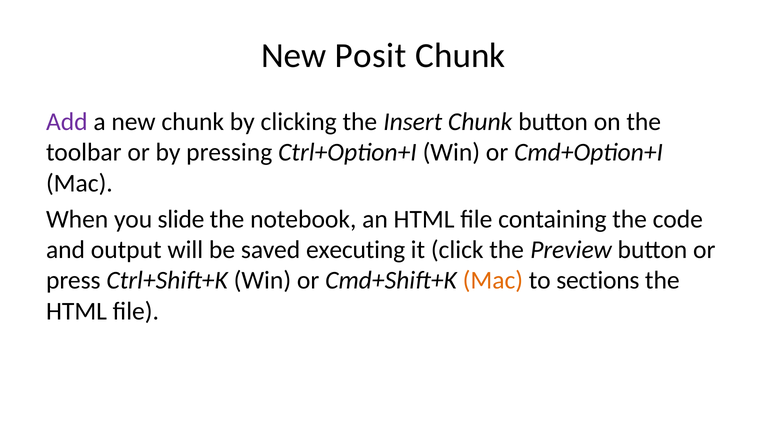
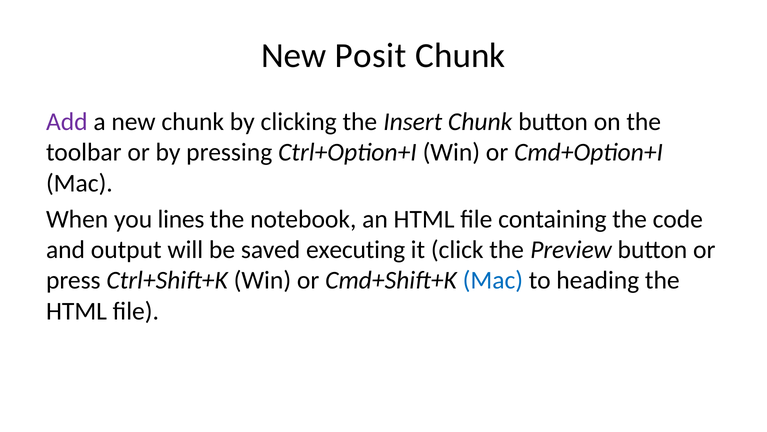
slide: slide -> lines (181, 219)
Mac colour: orange -> blue (493, 280)
sections: sections -> heading (598, 280)
